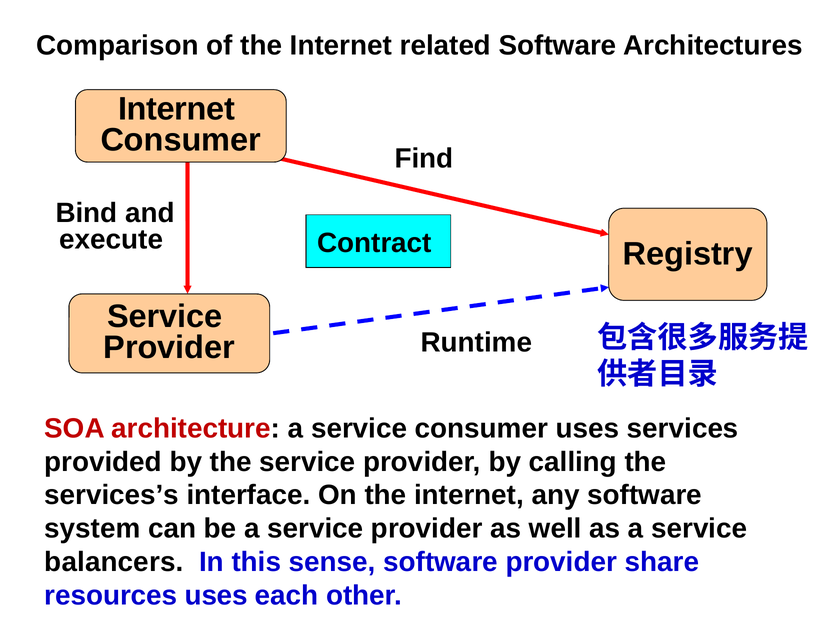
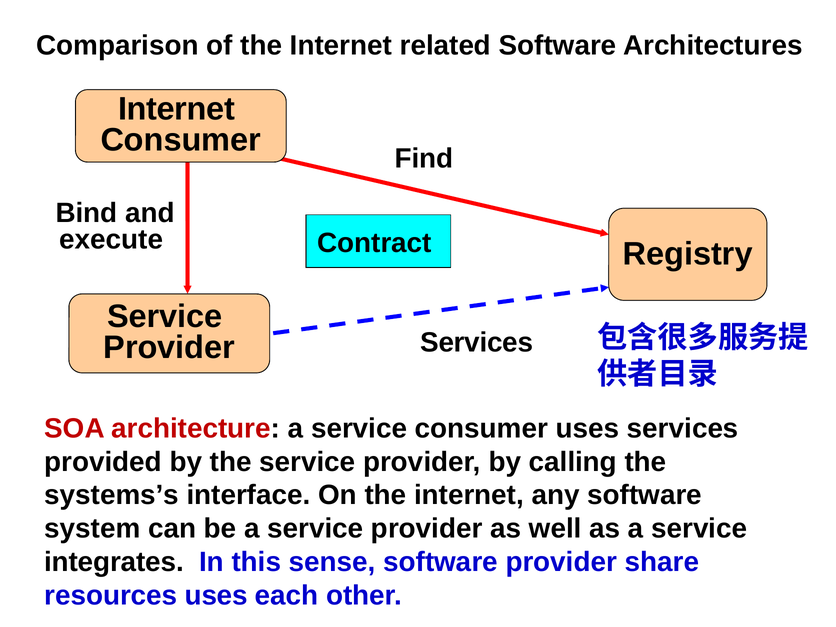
Runtime: Runtime -> Services (477, 343)
services’s: services’s -> systems’s (112, 495)
balancers: balancers -> integrates (114, 562)
